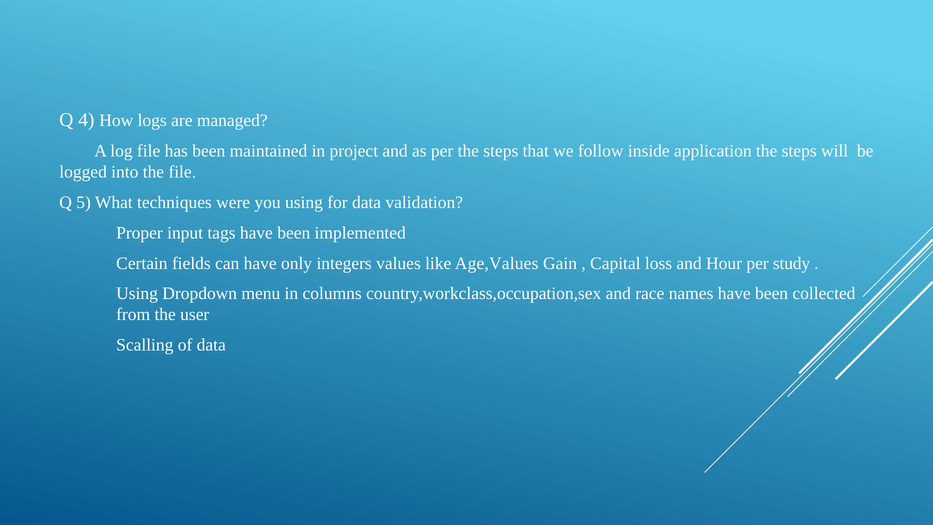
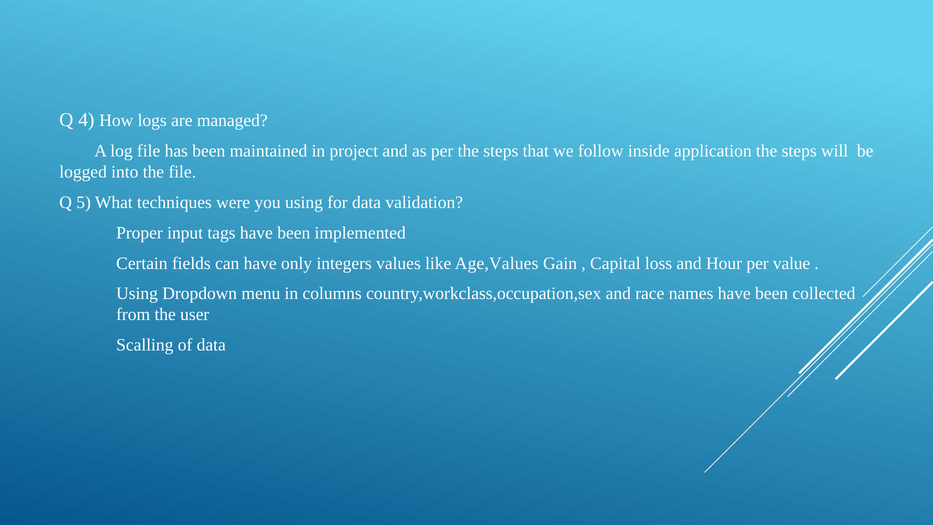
study: study -> value (792, 263)
